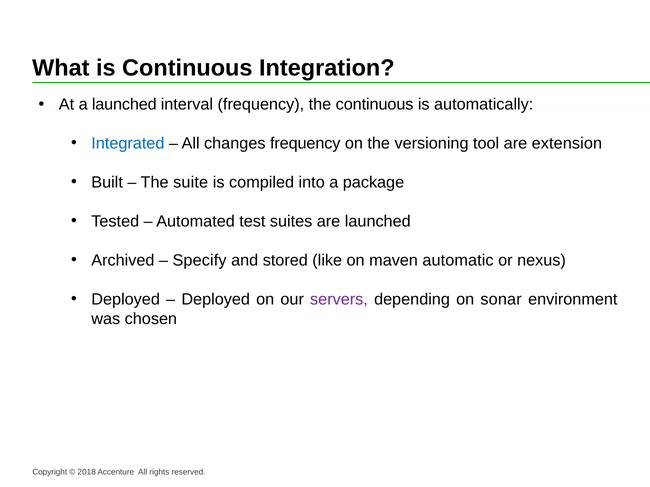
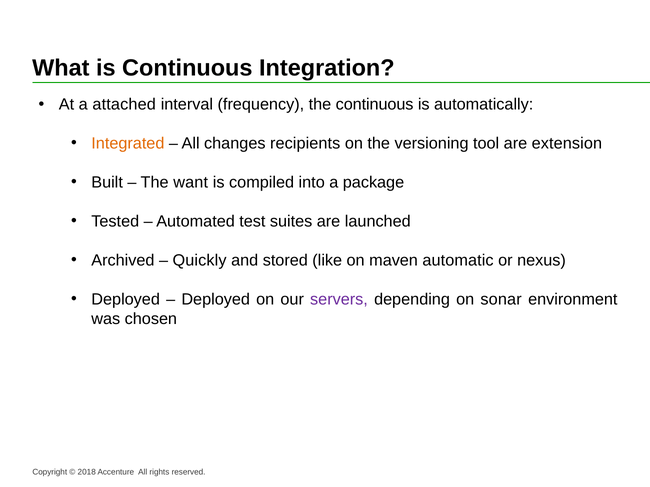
a launched: launched -> attached (124, 105)
Integrated colour: blue -> orange (128, 144)
changes frequency: frequency -> recipients (305, 144)
suite: suite -> want (191, 183)
Specify: Specify -> Quickly (200, 261)
